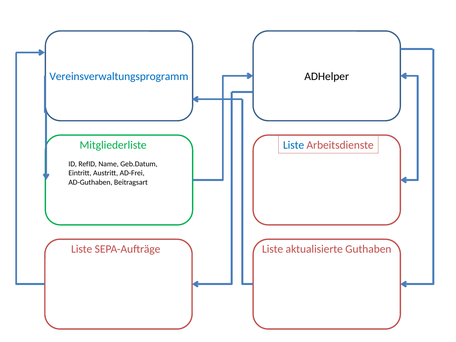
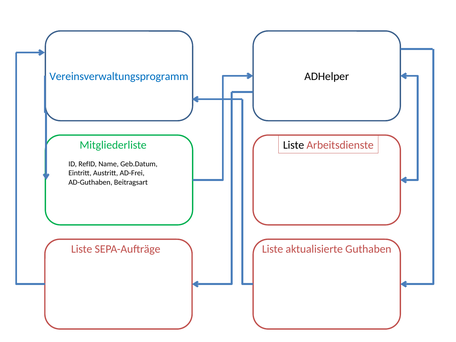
Liste colour: blue -> black (294, 145)
